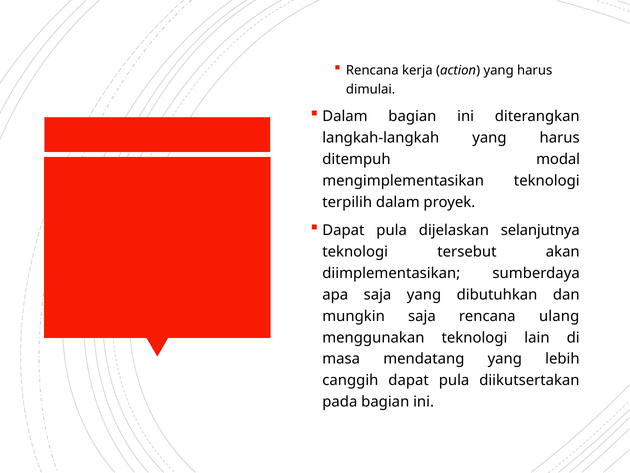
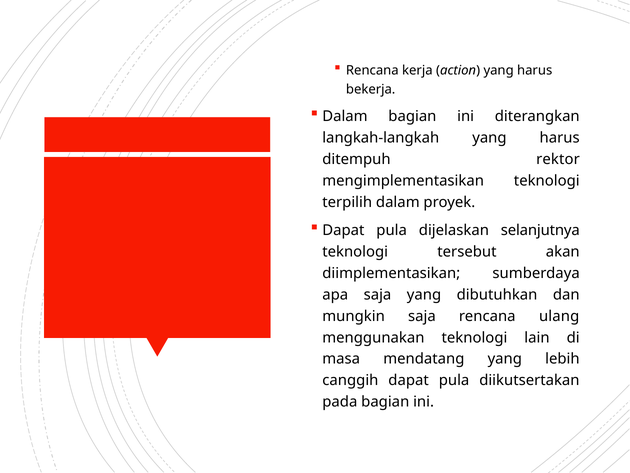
dimulai: dimulai -> bekerja (371, 89)
modal: modal -> rektor (558, 159)
